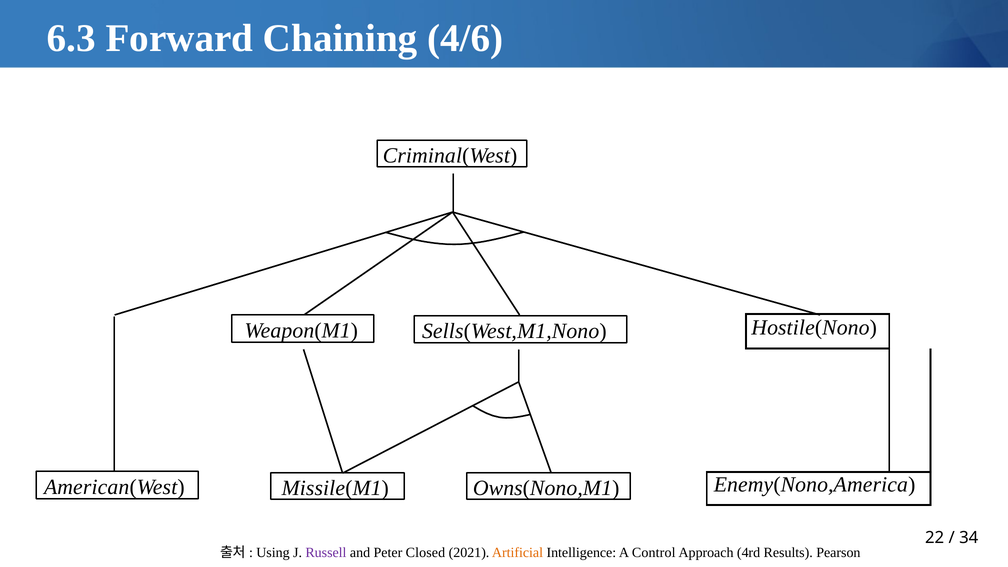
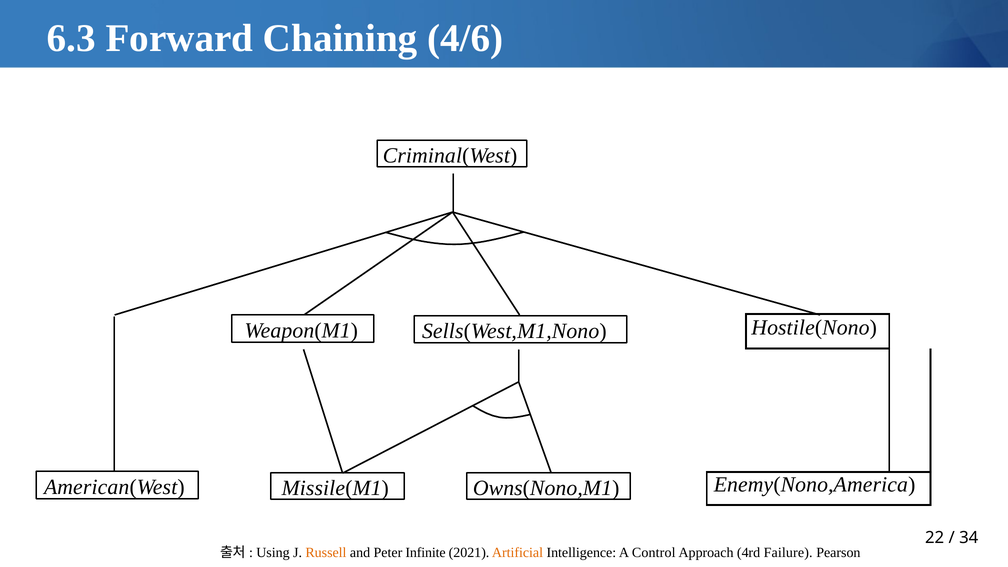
Russell colour: purple -> orange (326, 553)
Closed: Closed -> Infinite (426, 553)
Results: Results -> Failure (788, 553)
